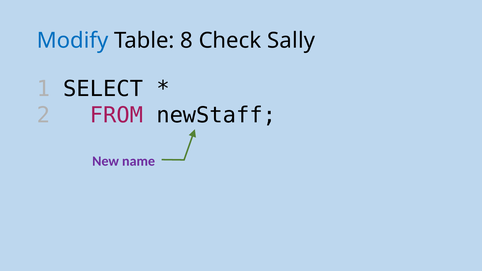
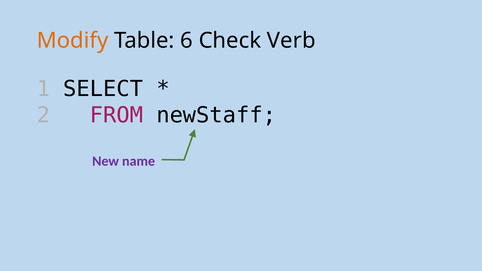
Modify colour: blue -> orange (73, 40)
8: 8 -> 6 (187, 40)
Sally: Sally -> Verb (291, 40)
